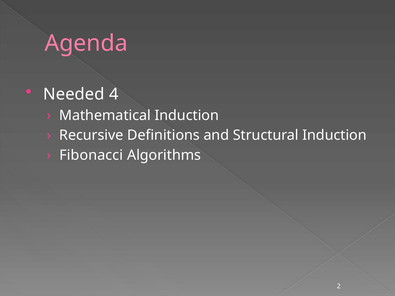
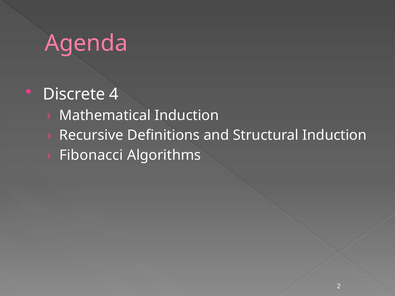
Needed: Needed -> Discrete (74, 94)
